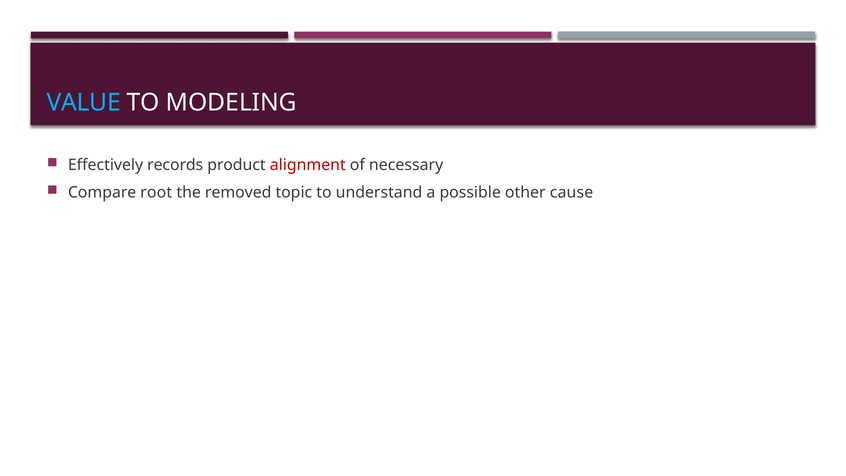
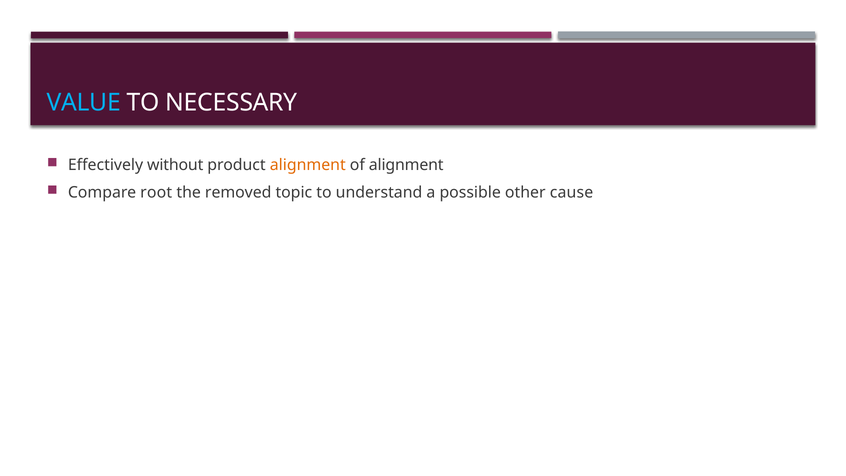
MODELING: MODELING -> NECESSARY (231, 103)
records: records -> without (175, 165)
alignment colour: red -> orange (308, 165)
of necessary: necessary -> alignment (406, 165)
